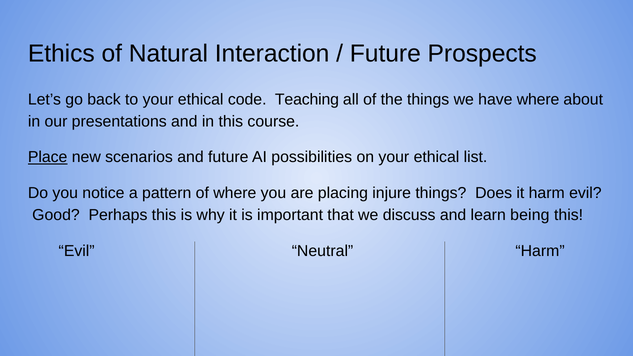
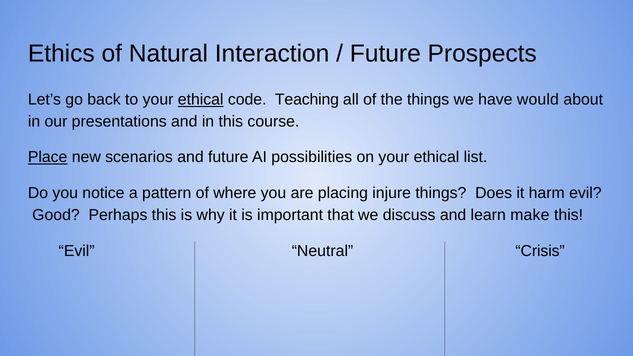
ethical underline: none -> present (201, 100)
have where: where -> would (538, 100)
being: being -> make (530, 215)
Neutral Harm: Harm -> Crisis (540, 251)
